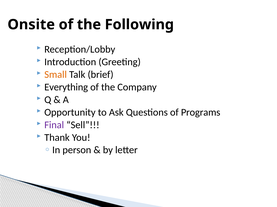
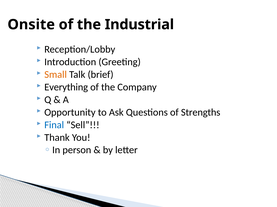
Following: Following -> Industrial (139, 25)
Programs: Programs -> Strengths (201, 112)
Final colour: purple -> blue (54, 125)
